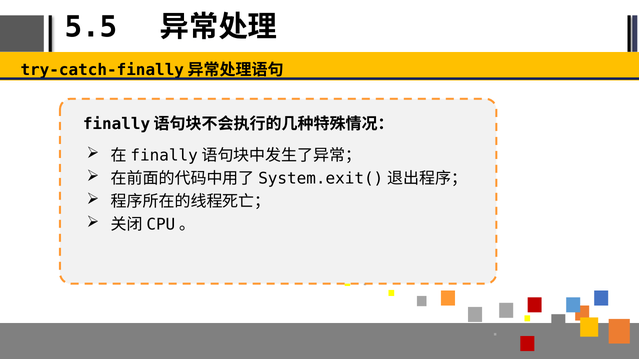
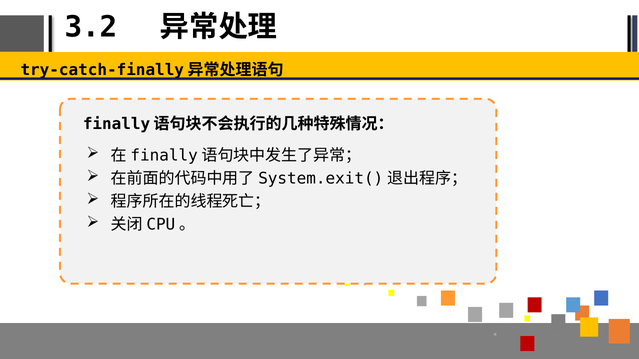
5.5: 5.5 -> 3.2 (91, 27)
